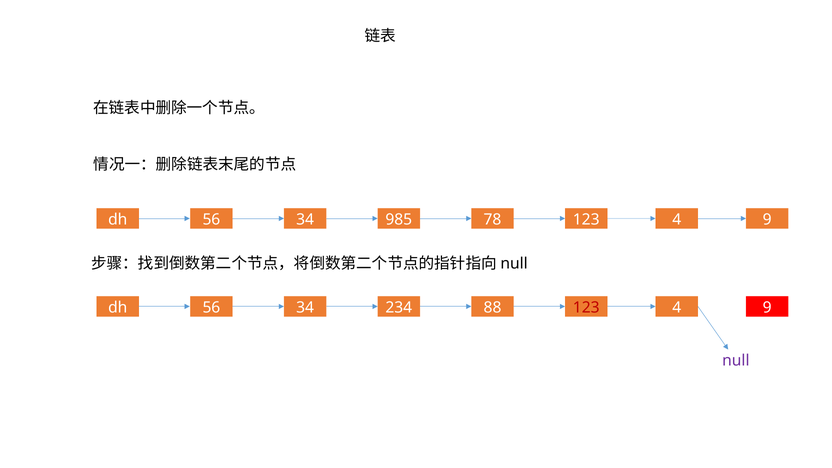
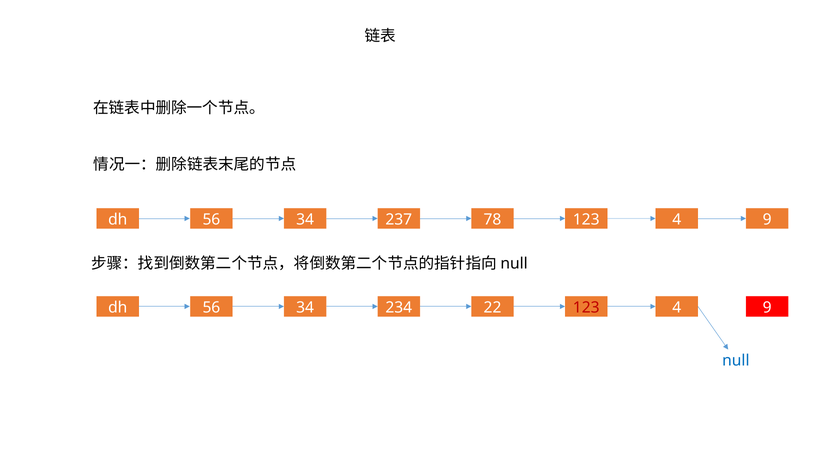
985: 985 -> 237 (399, 220)
88: 88 -> 22 (493, 308)
null colour: purple -> blue (736, 361)
